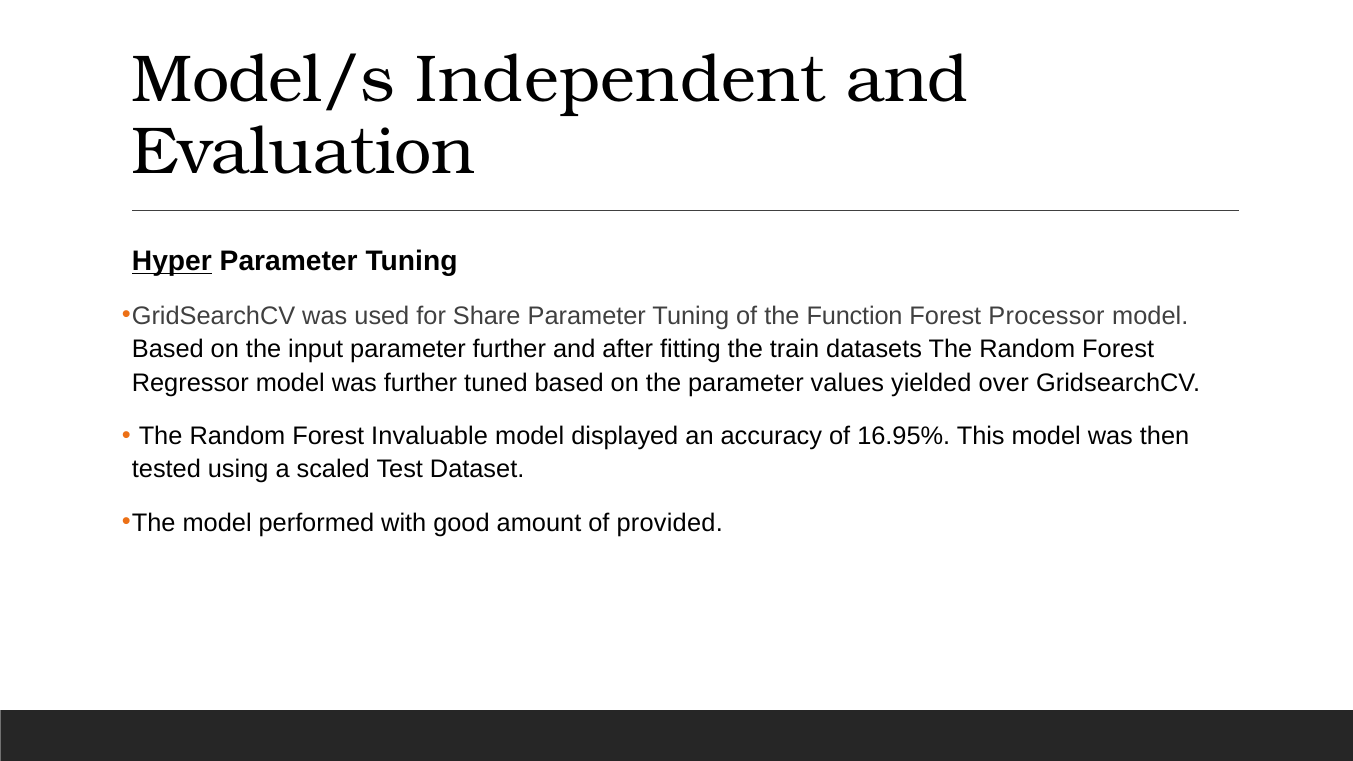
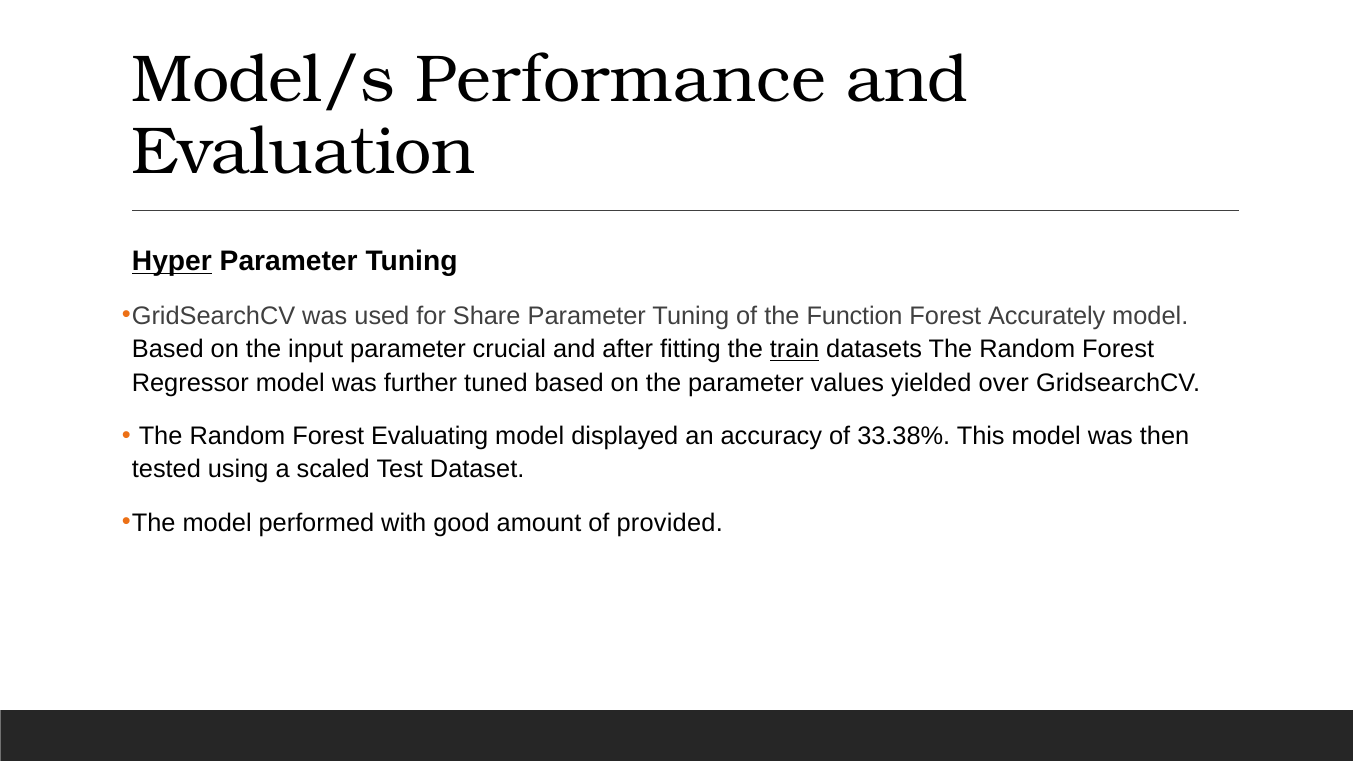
Independent: Independent -> Performance (621, 80)
Processor: Processor -> Accurately (1047, 316)
parameter further: further -> crucial (509, 349)
train underline: none -> present (795, 349)
Invaluable: Invaluable -> Evaluating (430, 436)
16.95%: 16.95% -> 33.38% (904, 436)
